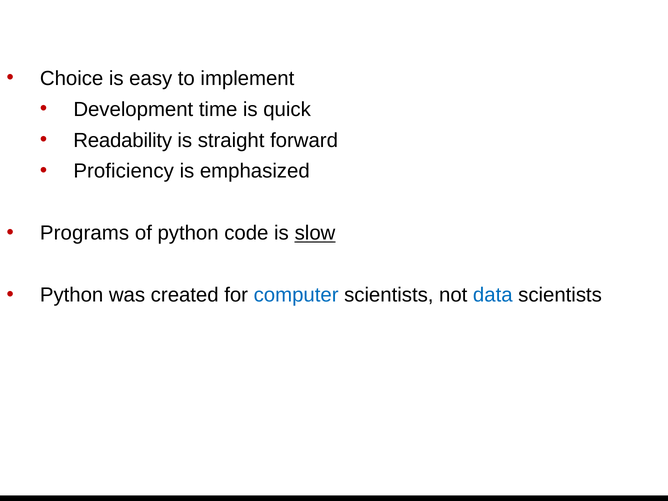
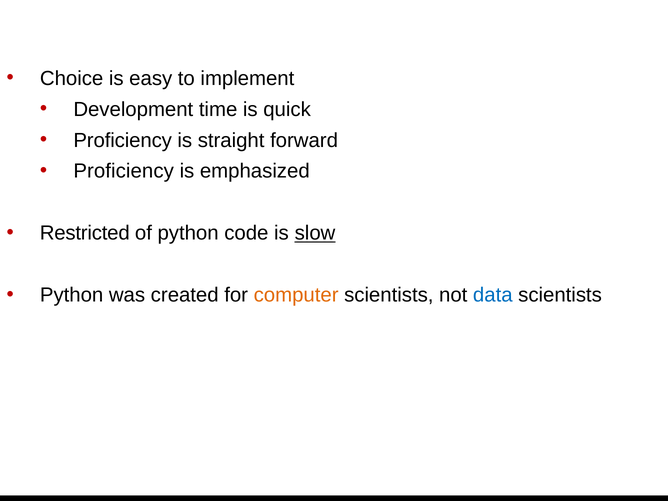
Readability: Readability -> Proficiency (123, 140)
Programs: Programs -> Restricted (85, 233)
computer colour: blue -> orange (296, 295)
